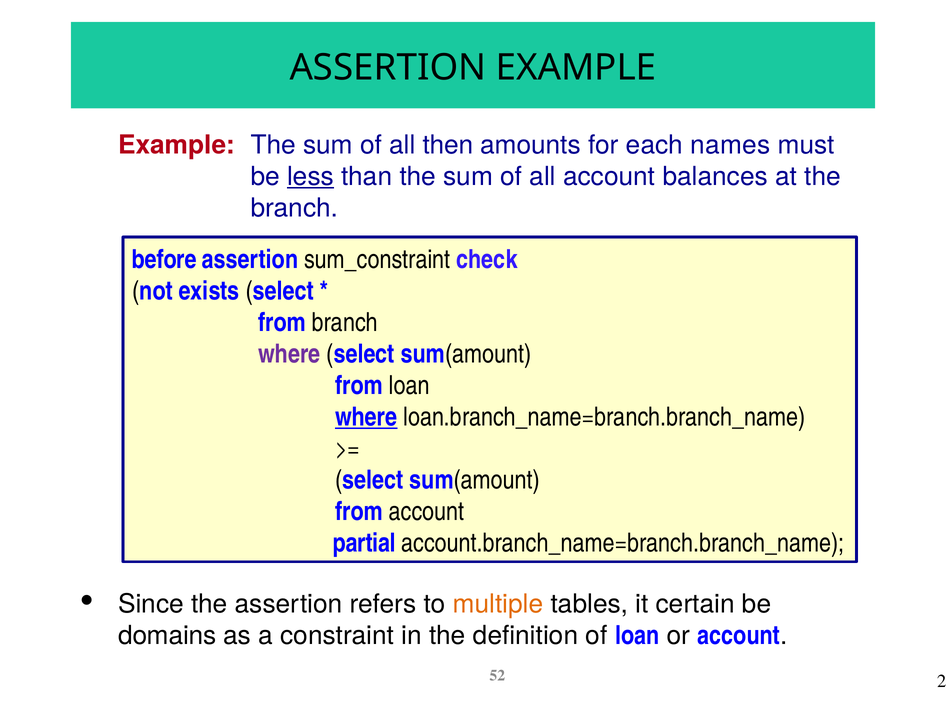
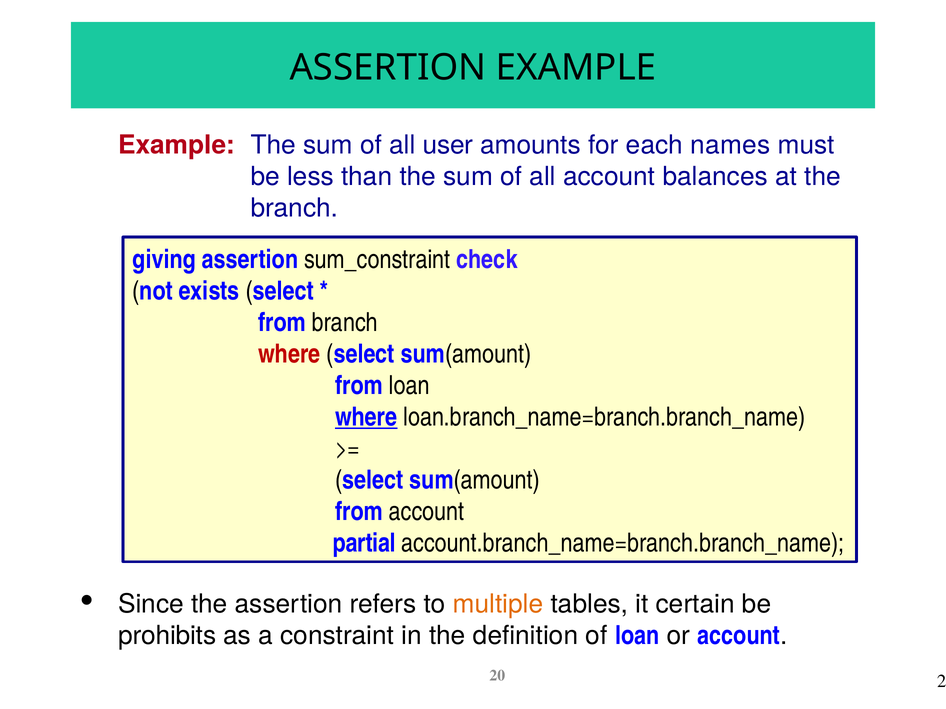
then: then -> user (448, 145)
less underline: present -> none (310, 177)
before: before -> giving (164, 260)
where colour: purple -> red (289, 354)
domains: domains -> prohibits (167, 636)
52: 52 -> 20 (497, 676)
